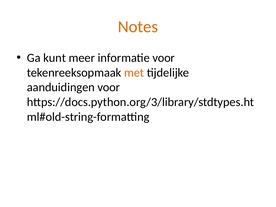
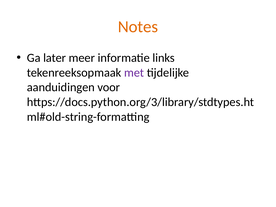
kunt: kunt -> later (55, 58)
informatie voor: voor -> links (164, 58)
met colour: orange -> purple (134, 73)
